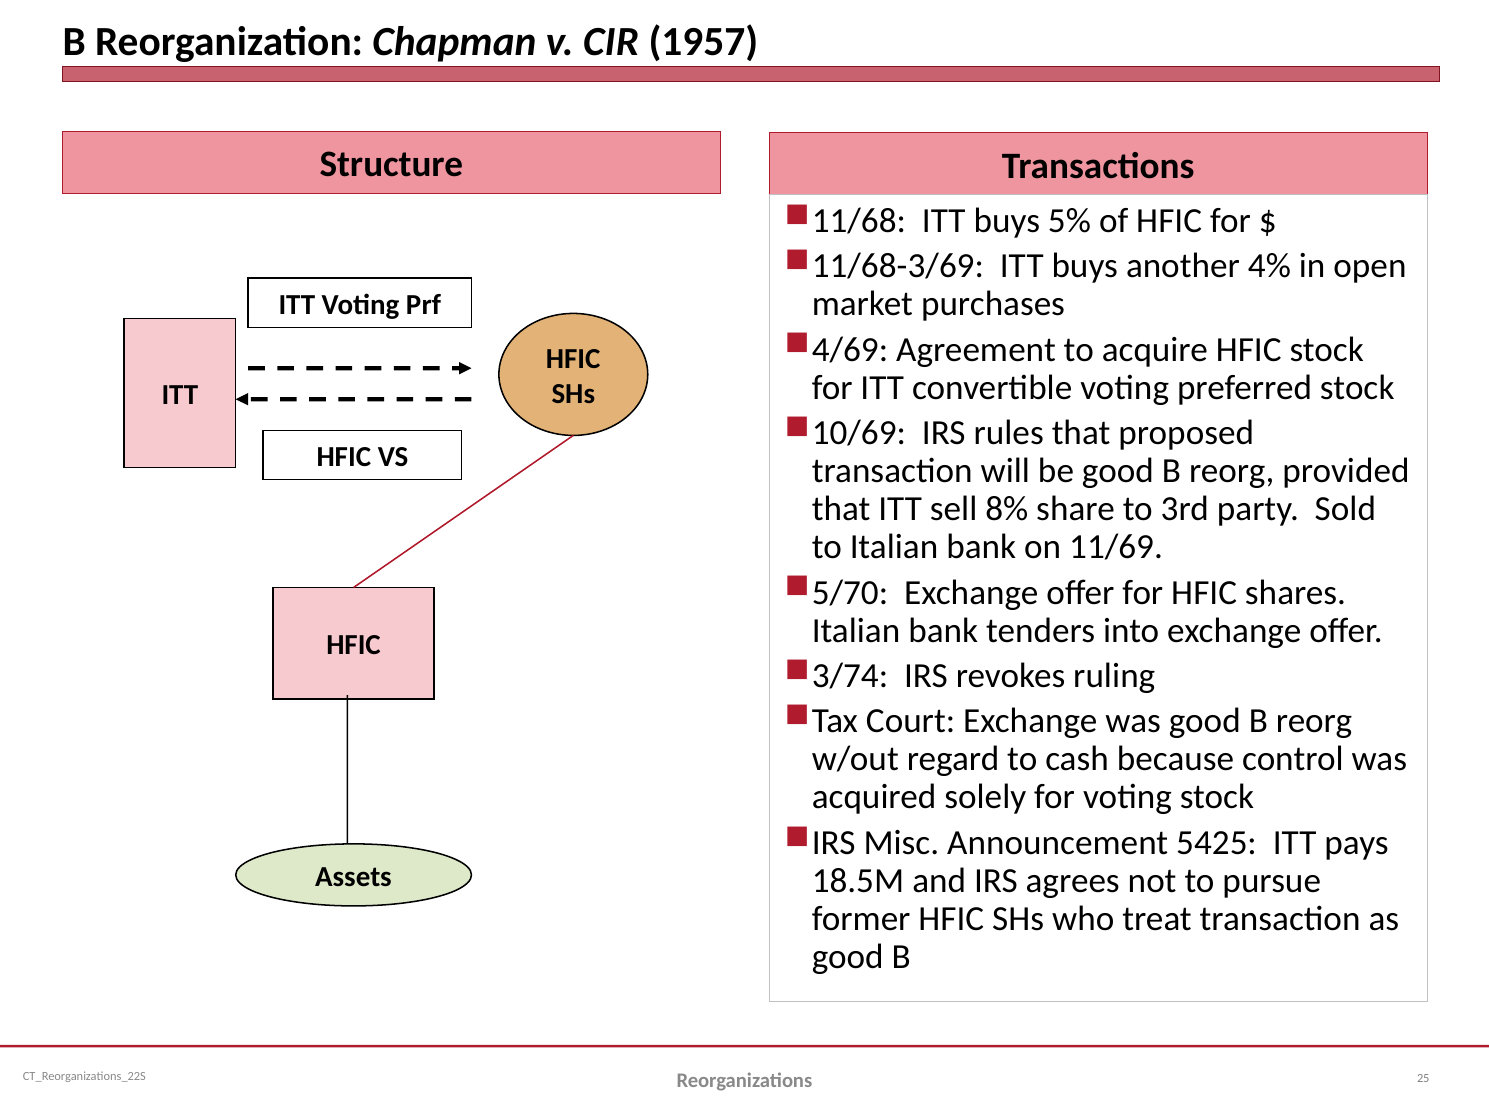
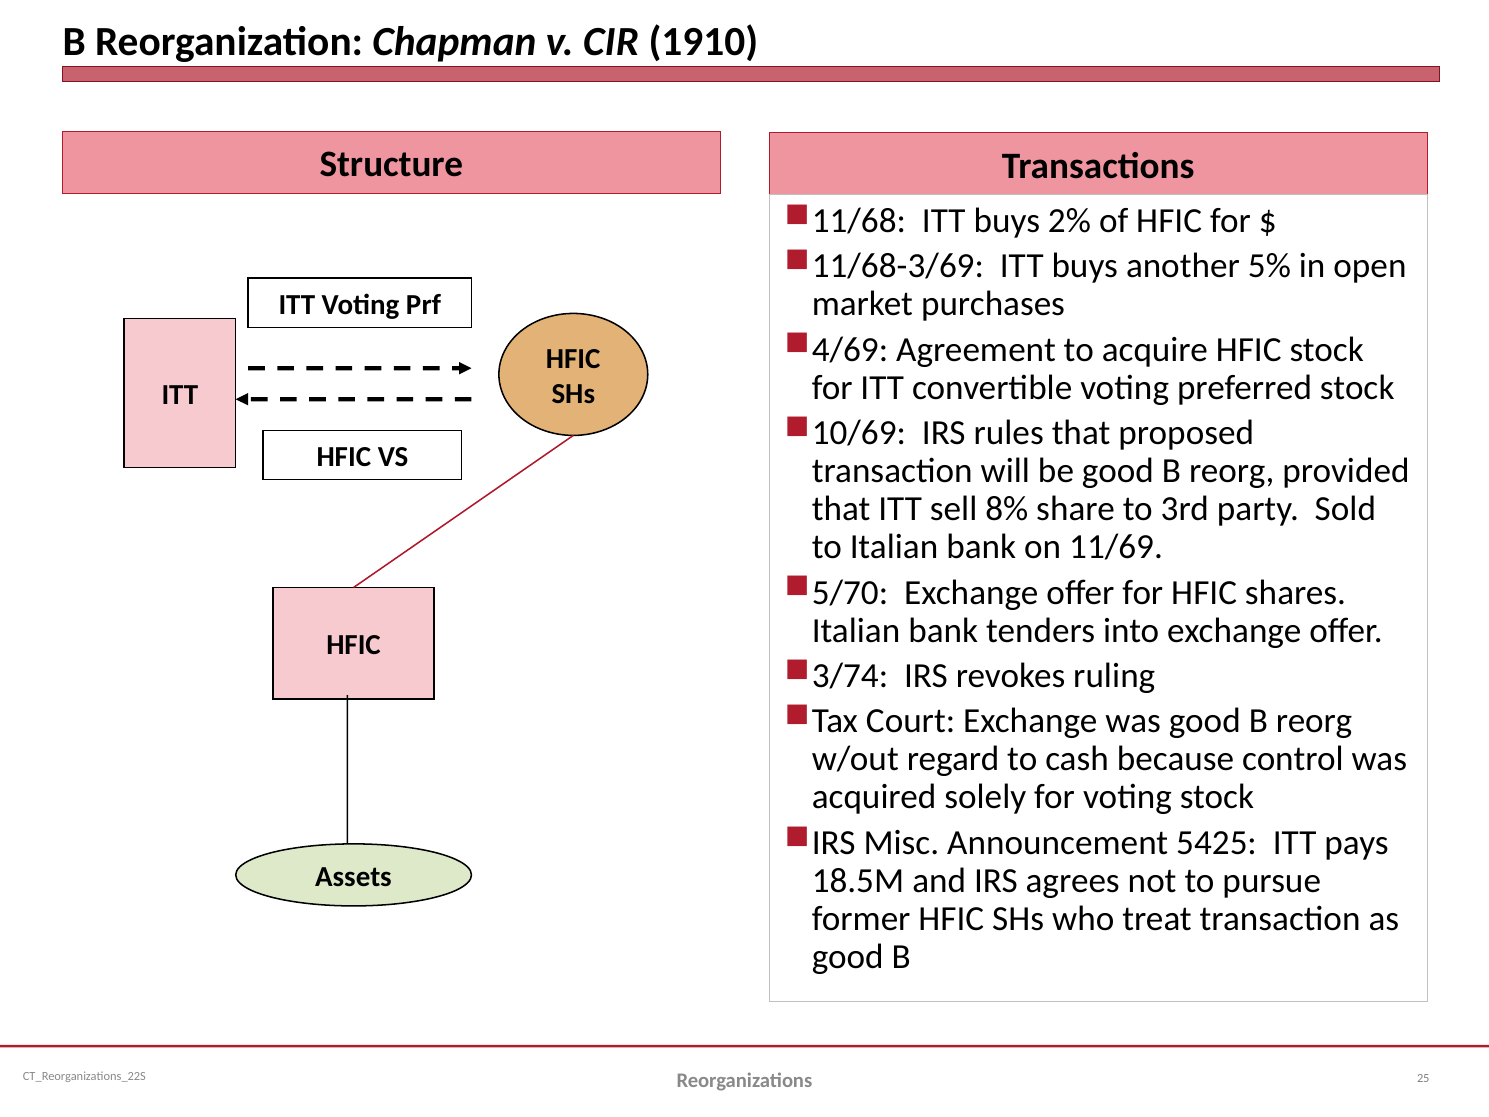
1957: 1957 -> 1910 (703, 41)
5%: 5% -> 2% (1069, 221)
4%: 4% -> 5% (1269, 266)
